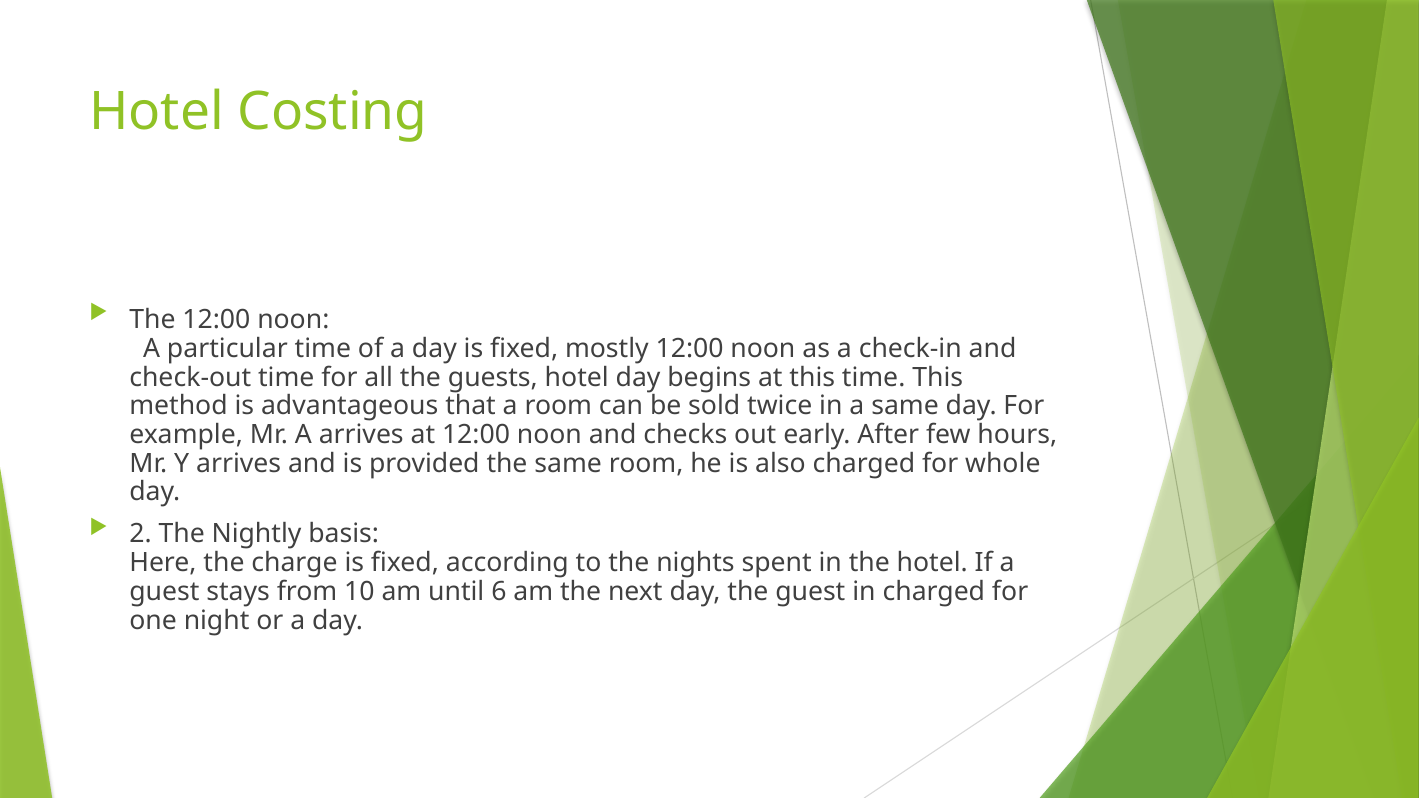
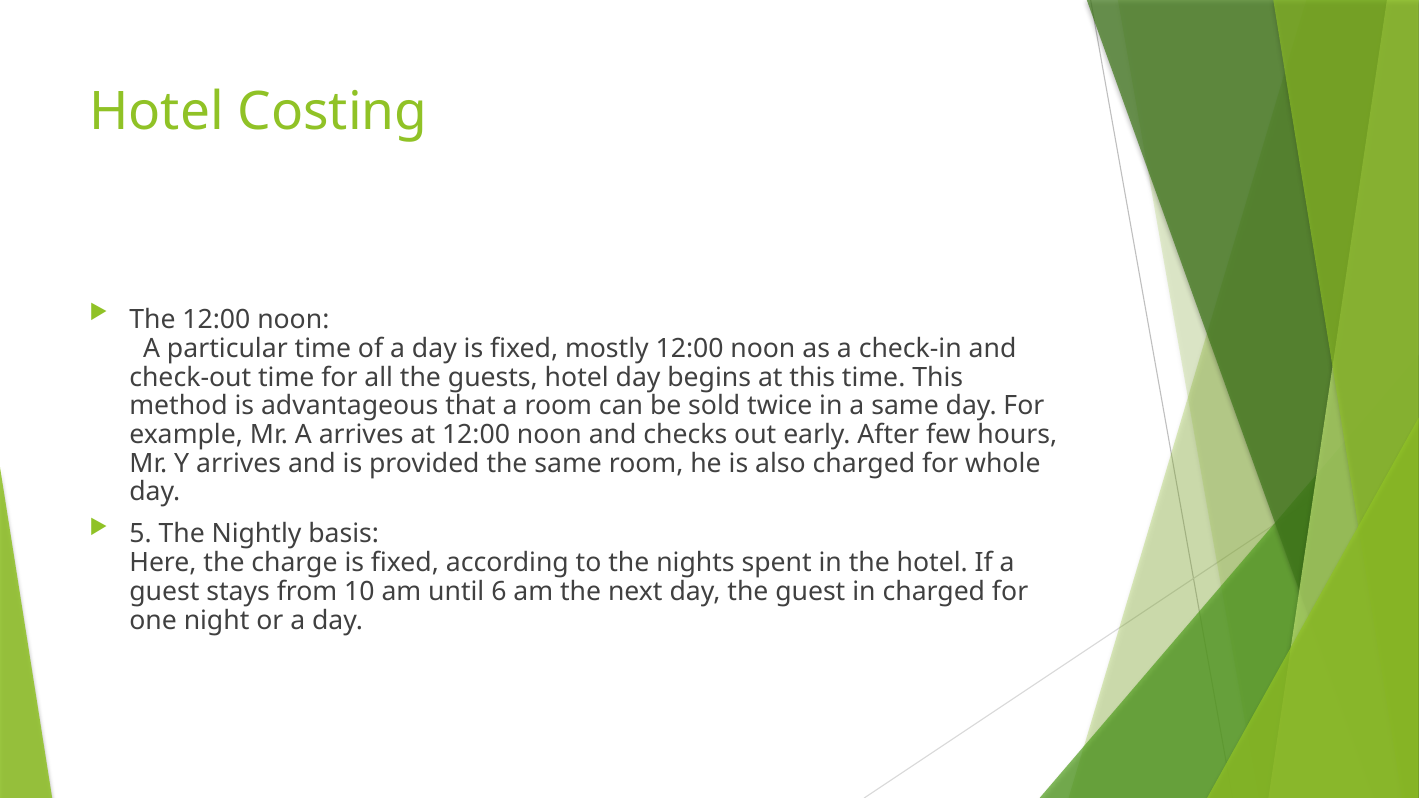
2: 2 -> 5 (141, 534)
